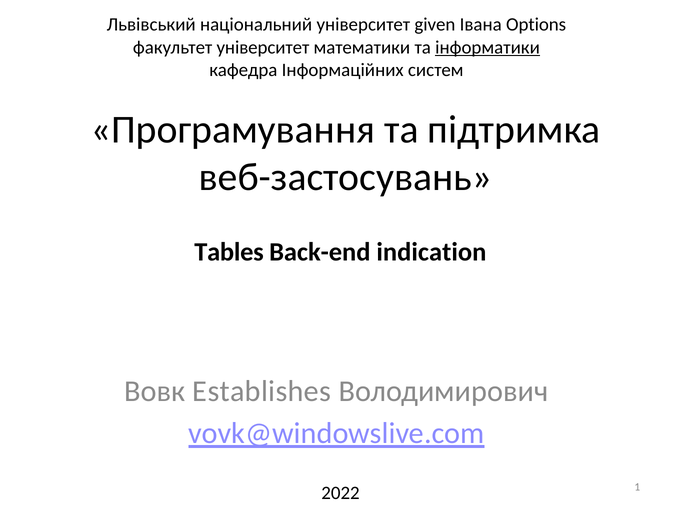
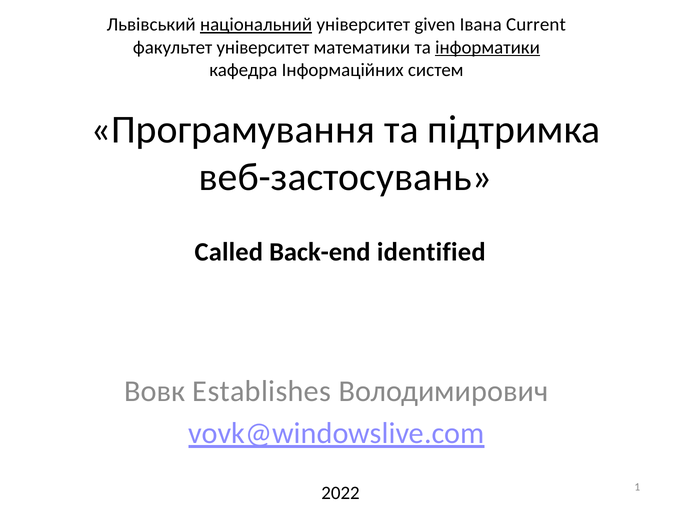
національний underline: none -> present (256, 25)
Options: Options -> Current (536, 25)
Tables: Tables -> Called (229, 252)
indication: indication -> identified (431, 252)
